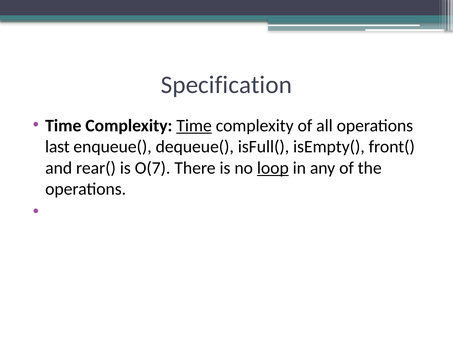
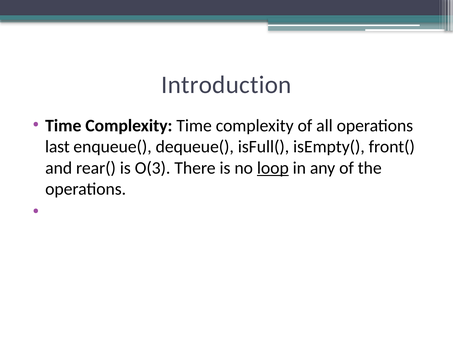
Specification: Specification -> Introduction (226, 85)
Time underline: present -> none (194, 125)
O(7: O(7 -> O(3 (153, 168)
